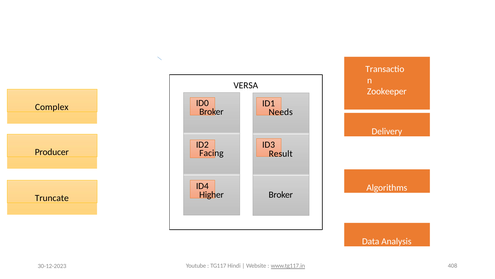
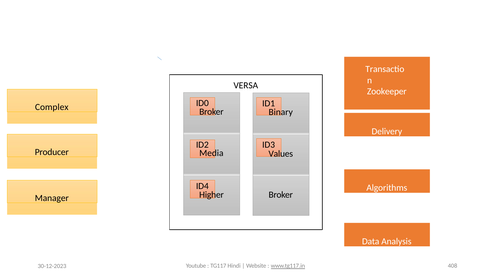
Needs: Needs -> Binary (281, 112)
Facing: Facing -> Media (211, 153)
Result: Result -> Values (281, 153)
Truncate: Truncate -> Manager (52, 198)
